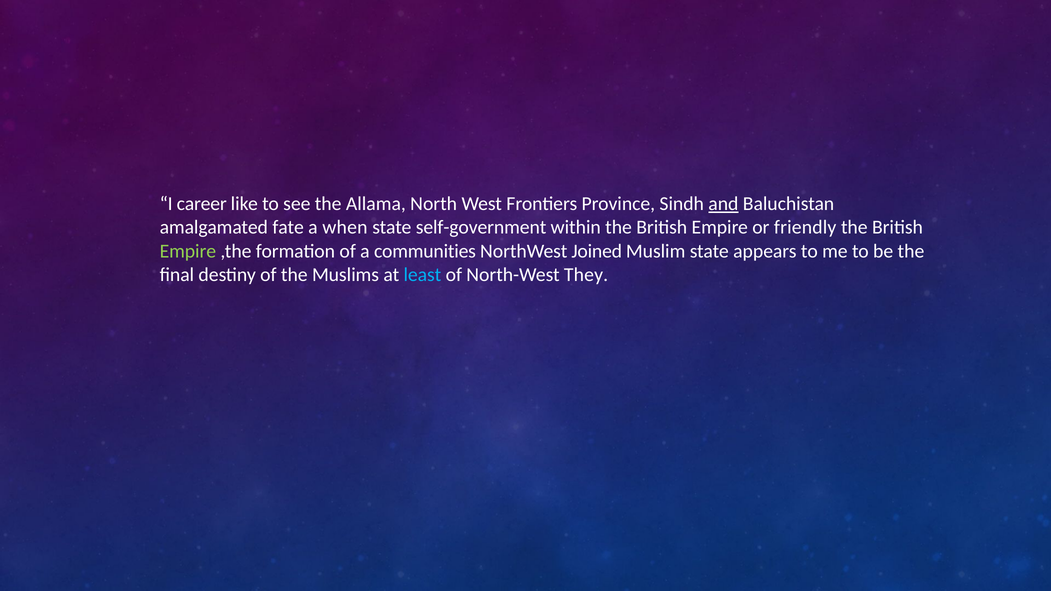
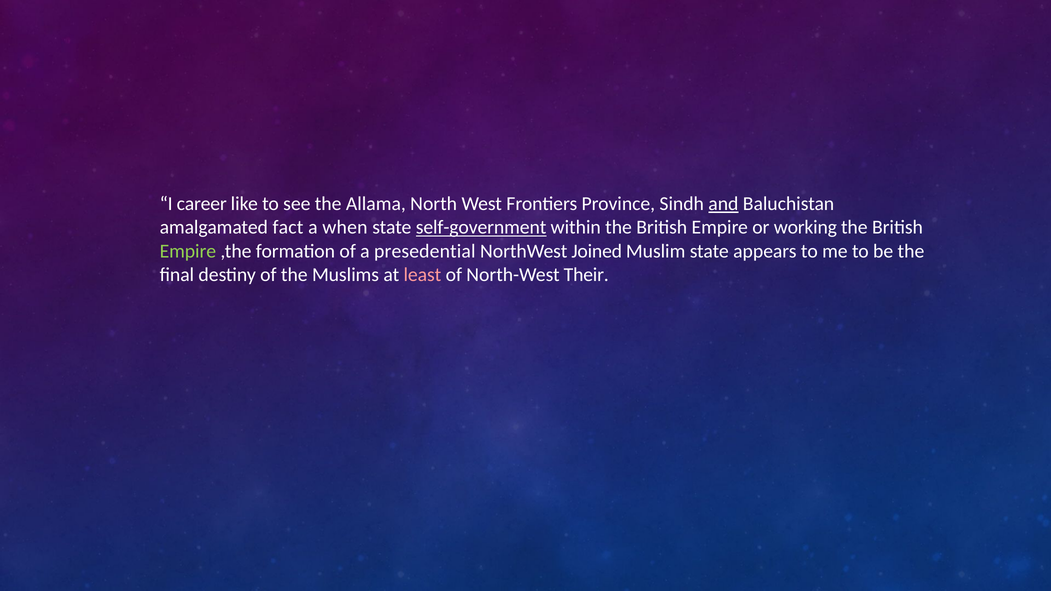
fate: fate -> fact (288, 227)
self-government underline: none -> present (481, 227)
friendly: friendly -> working (805, 227)
communities: communities -> presedential (425, 251)
least colour: light blue -> pink (422, 275)
They: They -> Their (586, 275)
